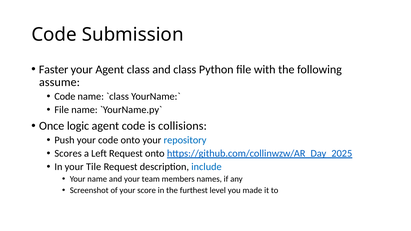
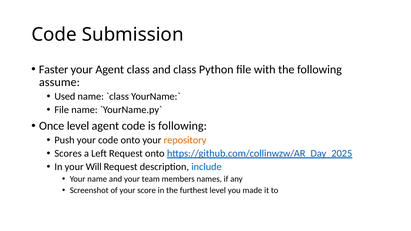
Code: Code -> Used (65, 97)
Once logic: logic -> level (78, 126)
is collisions: collisions -> following (182, 126)
repository colour: blue -> orange (185, 140)
Tile: Tile -> Will (94, 167)
